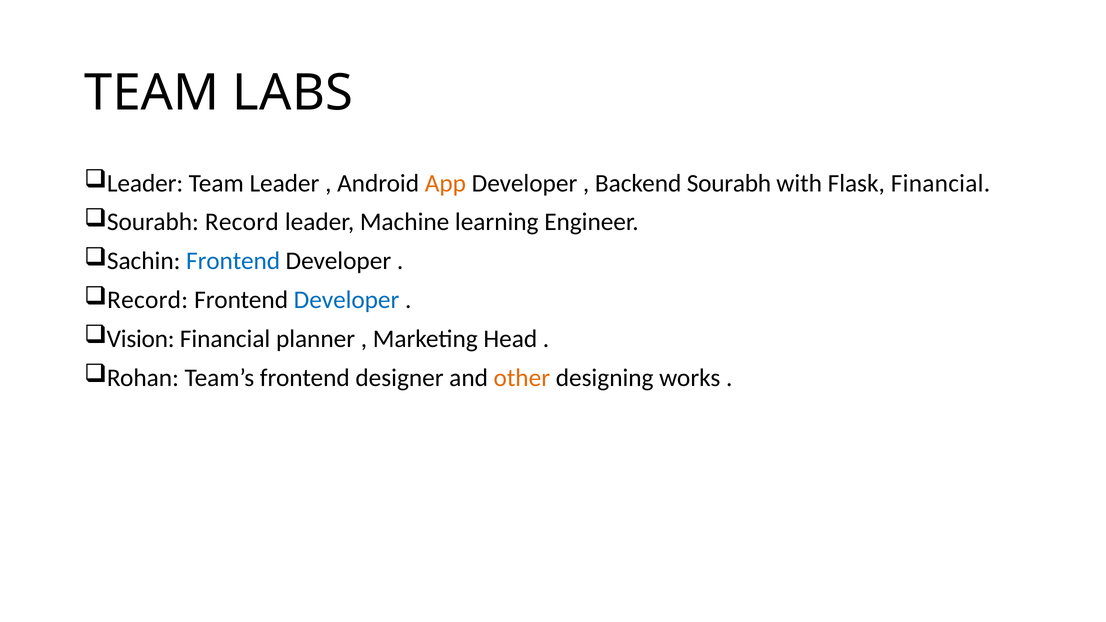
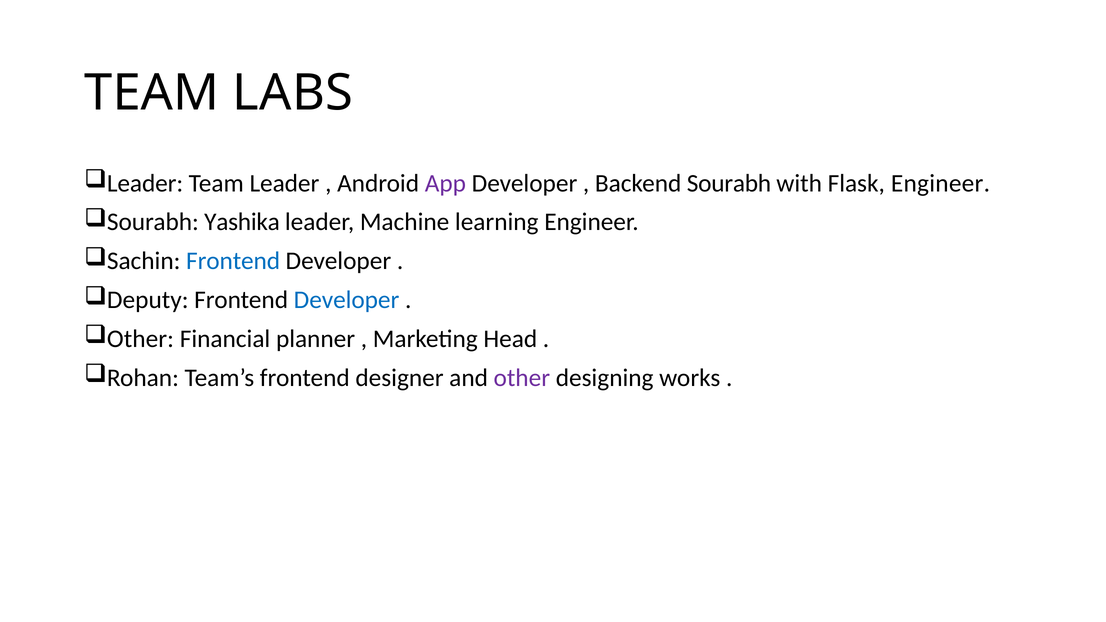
App colour: orange -> purple (445, 183)
Flask Financial: Financial -> Engineer (940, 183)
Sourabh Record: Record -> Yashika (242, 222)
Record: Record -> Deputy (148, 300)
Vision: Vision -> Other (140, 339)
other colour: orange -> purple (522, 378)
